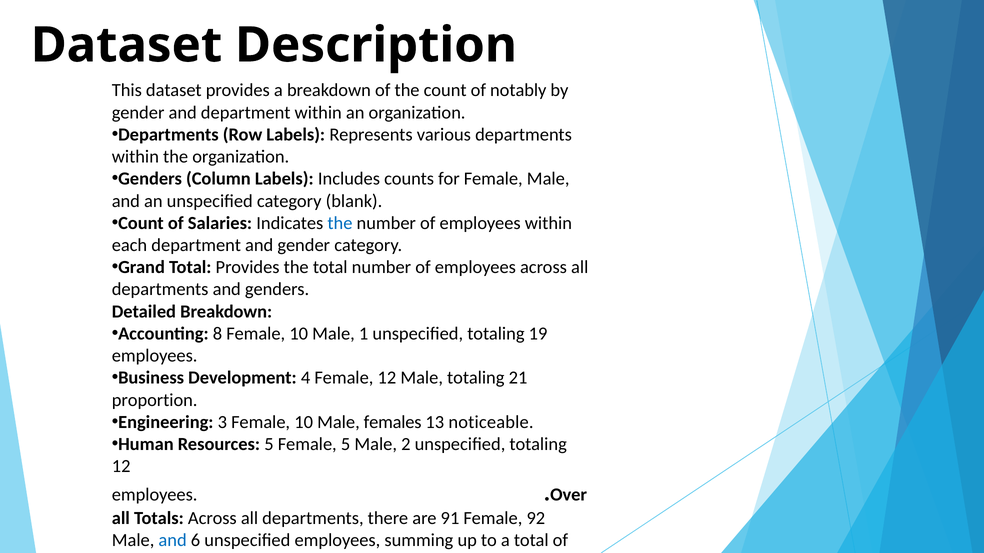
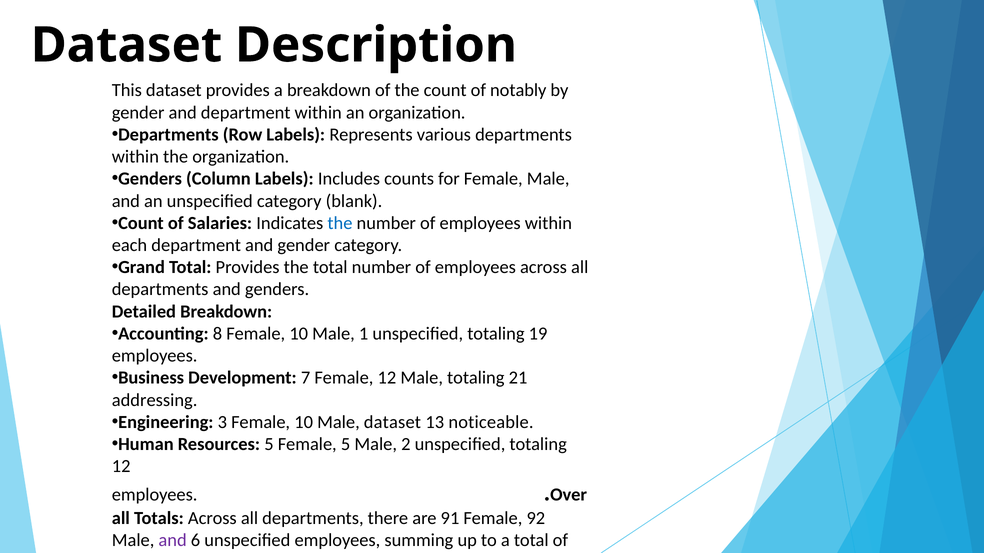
4: 4 -> 7 (306, 378)
proportion: proportion -> addressing (155, 400)
Male females: females -> dataset (392, 422)
and colour: blue -> purple (173, 541)
